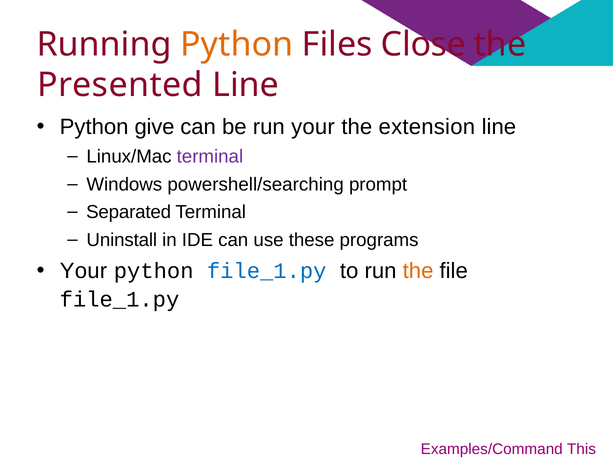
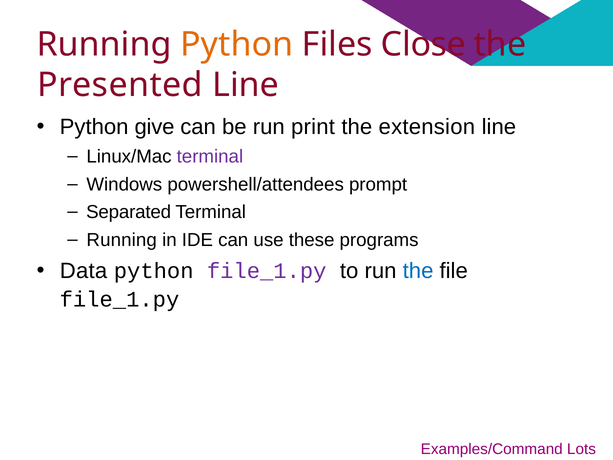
run your: your -> print (313, 127)
powershell/searching: powershell/searching -> powershell/attendees (256, 184)
Uninstall: Uninstall -> Running (122, 240)
Your: Your -> Data (84, 271)
file_1.py colour: blue -> purple (267, 271)
the colour: orange -> blue (418, 271)
This: This -> Lots (581, 449)
